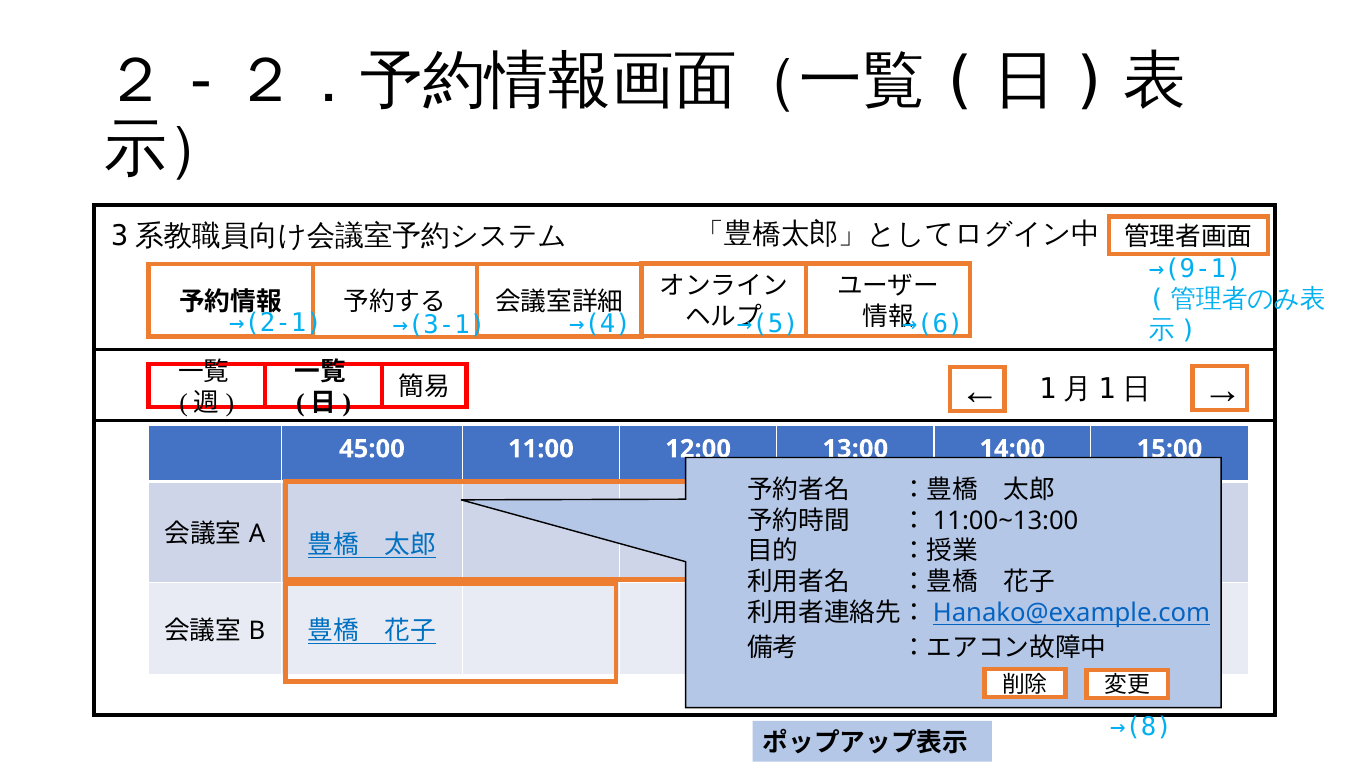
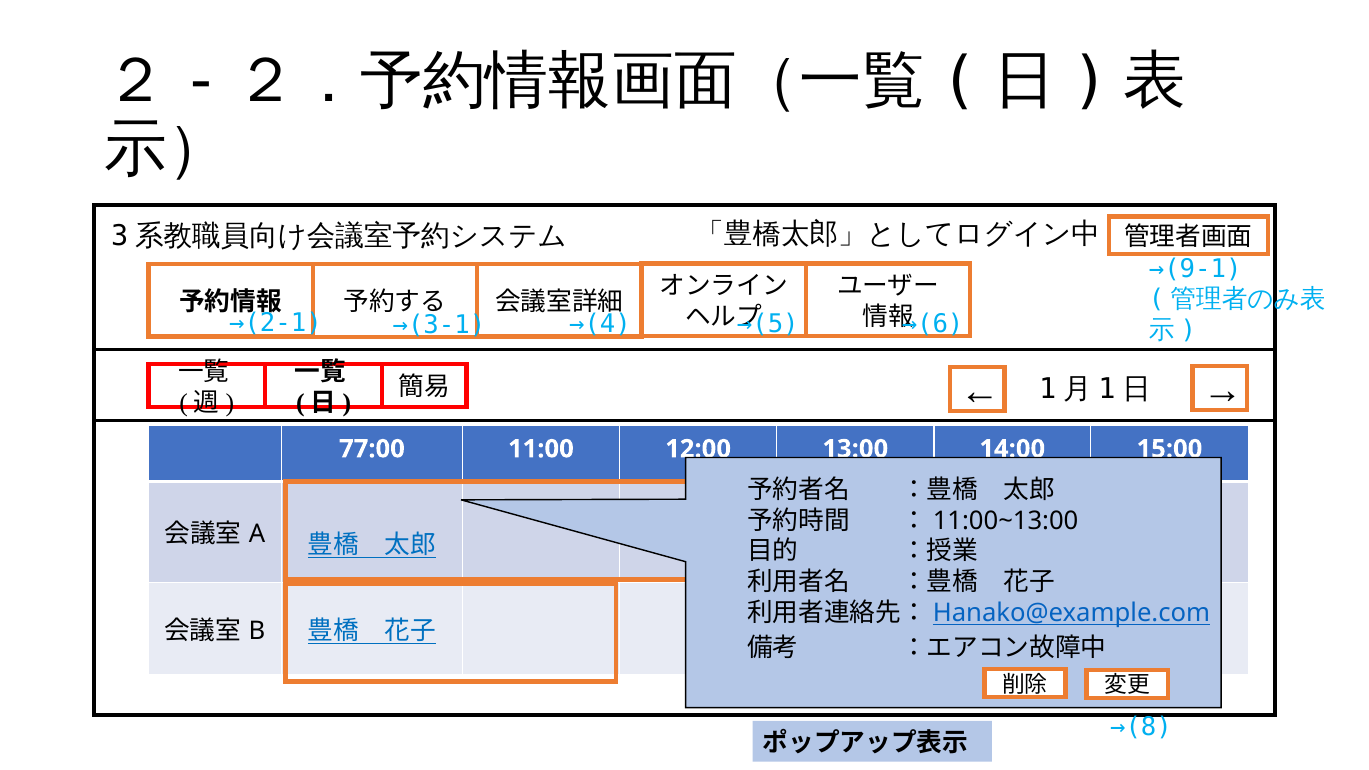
45:00: 45:00 -> 77:00 (372, 449)
